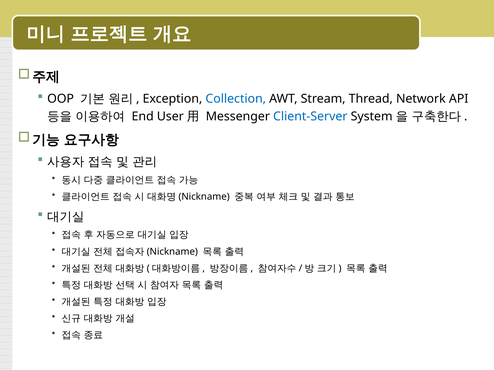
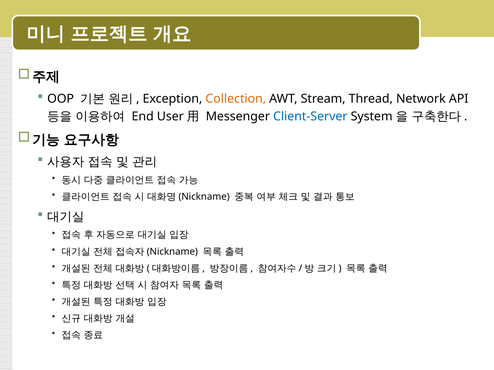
Collection colour: blue -> orange (236, 99)
